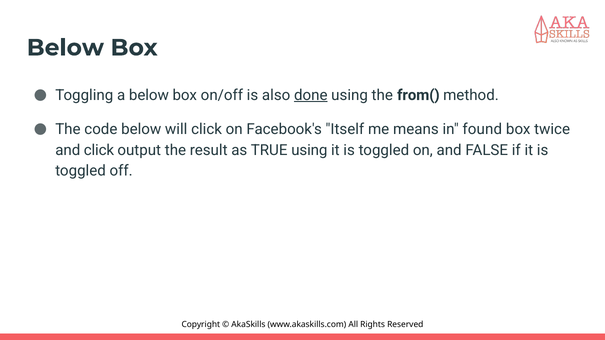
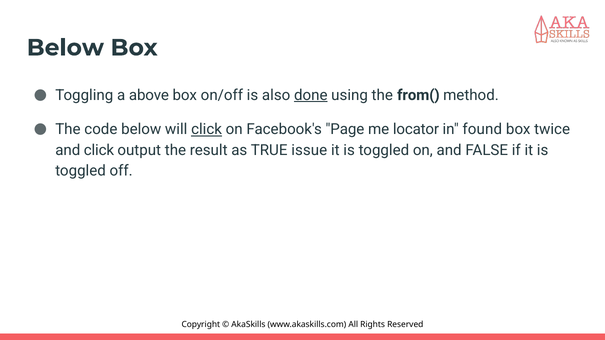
a below: below -> above (149, 95)
click underline: none -> present (207, 129)
Itself: Itself -> Page (345, 129)
means: means -> locator (416, 129)
TRUE using: using -> issue (309, 150)
